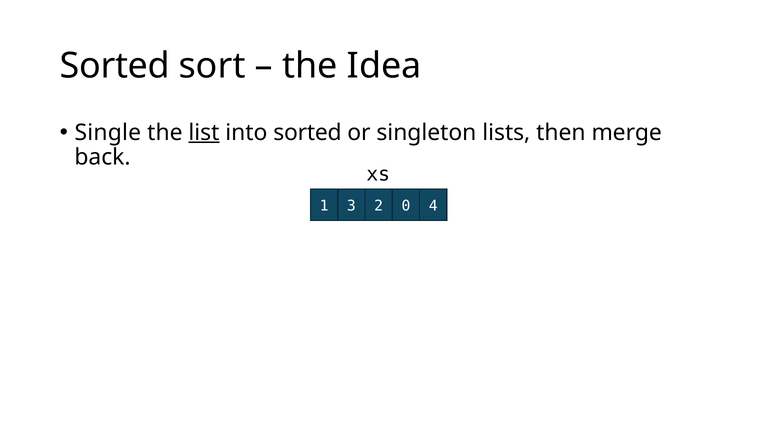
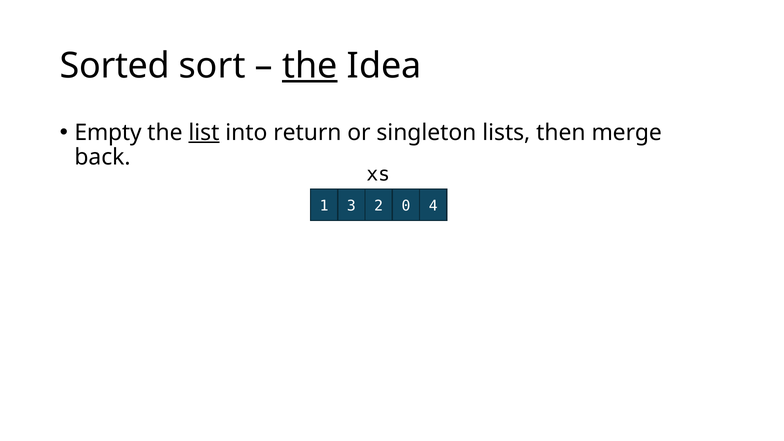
the underline: none -> present (310, 66)
Single: Single -> Empty (108, 133)
into sorted: sorted -> return (307, 133)
